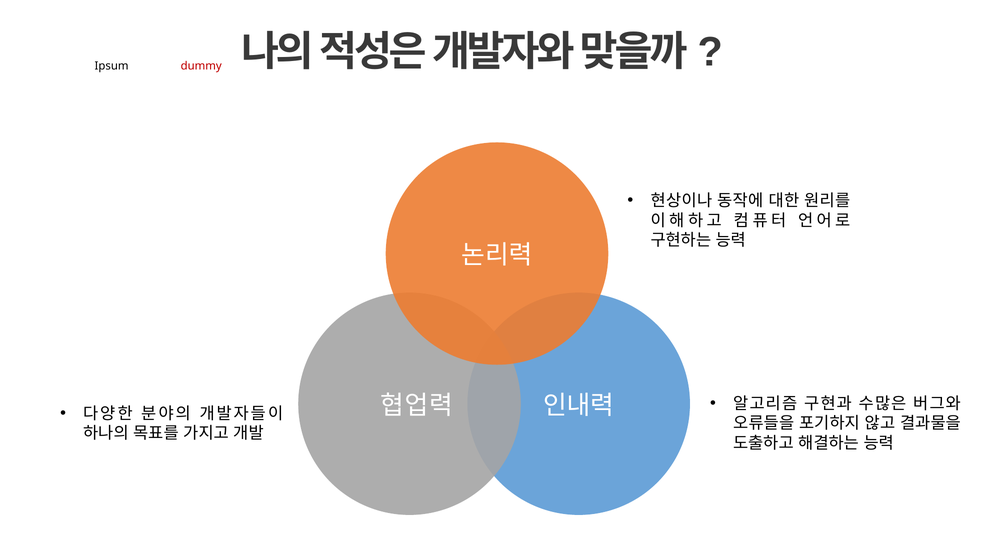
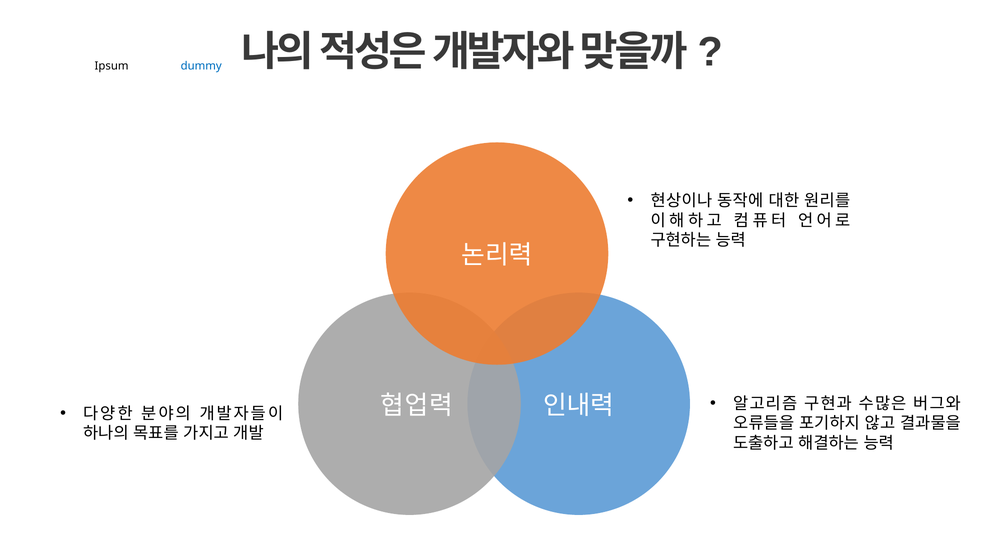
dummy colour: red -> blue (201, 66)
